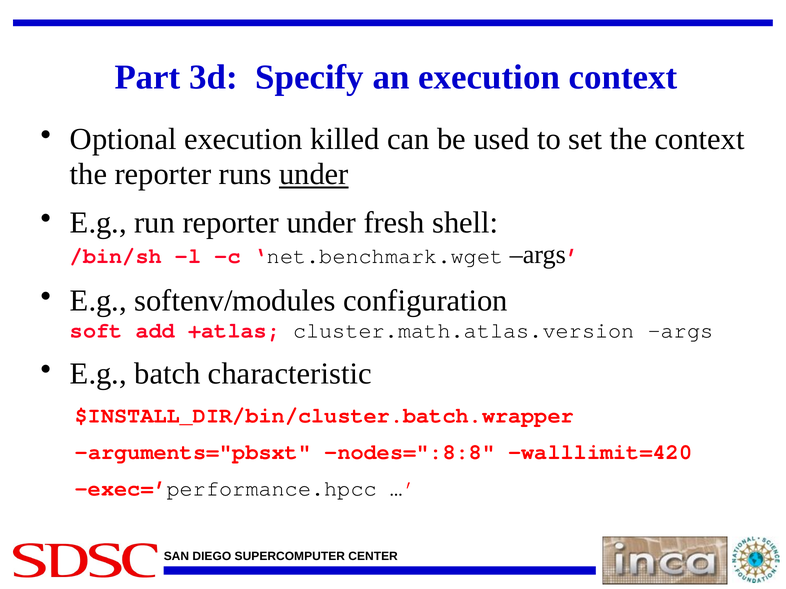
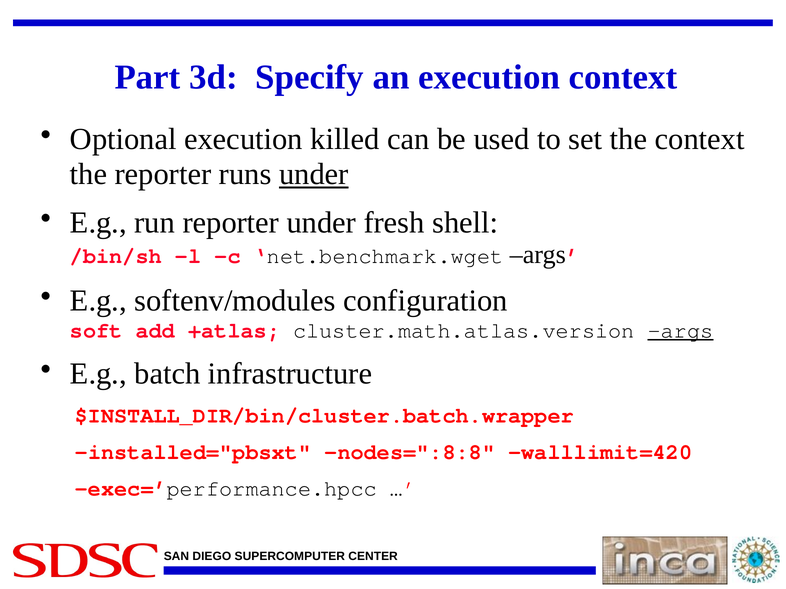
args underline: none -> present (681, 331)
characteristic: characteristic -> infrastructure (290, 374)
arguments="pbsxt: arguments="pbsxt -> installed="pbsxt (193, 452)
